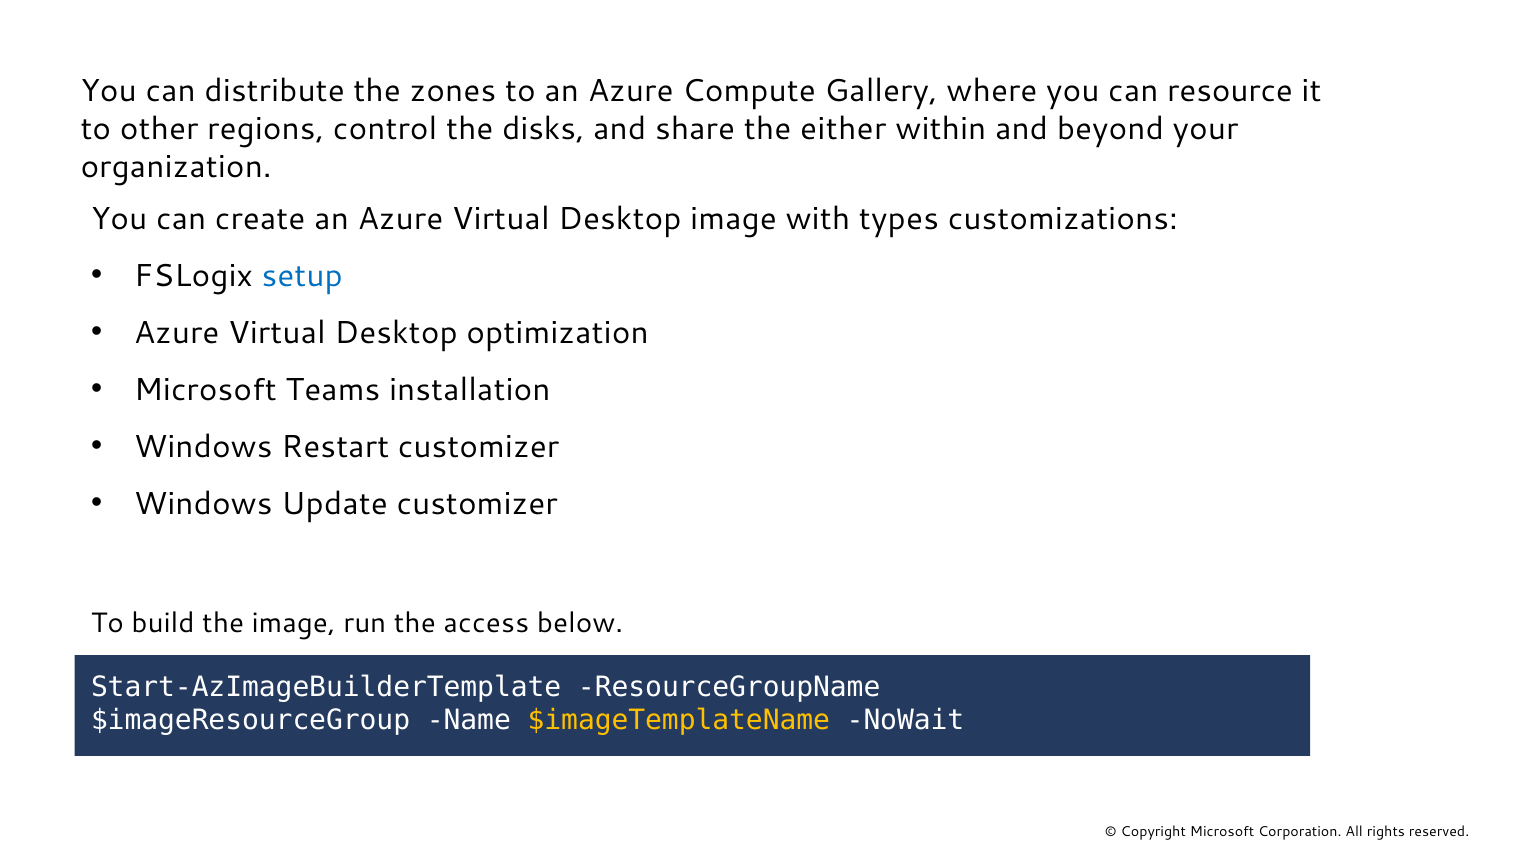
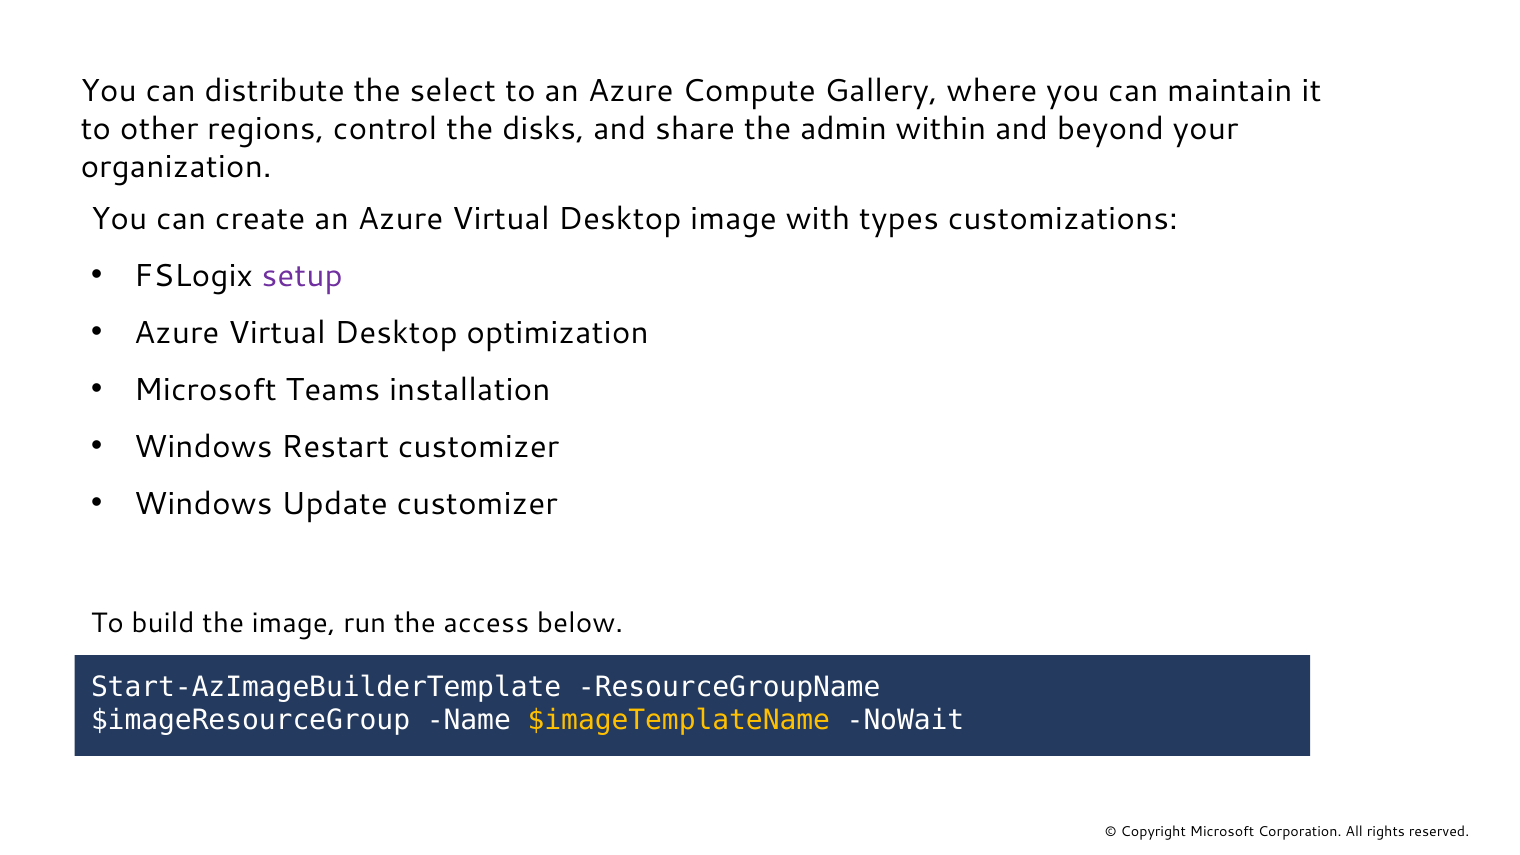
zones: zones -> select (453, 91)
resource: resource -> maintain (1230, 91)
either: either -> admin (844, 129)
setup colour: blue -> purple (302, 276)
